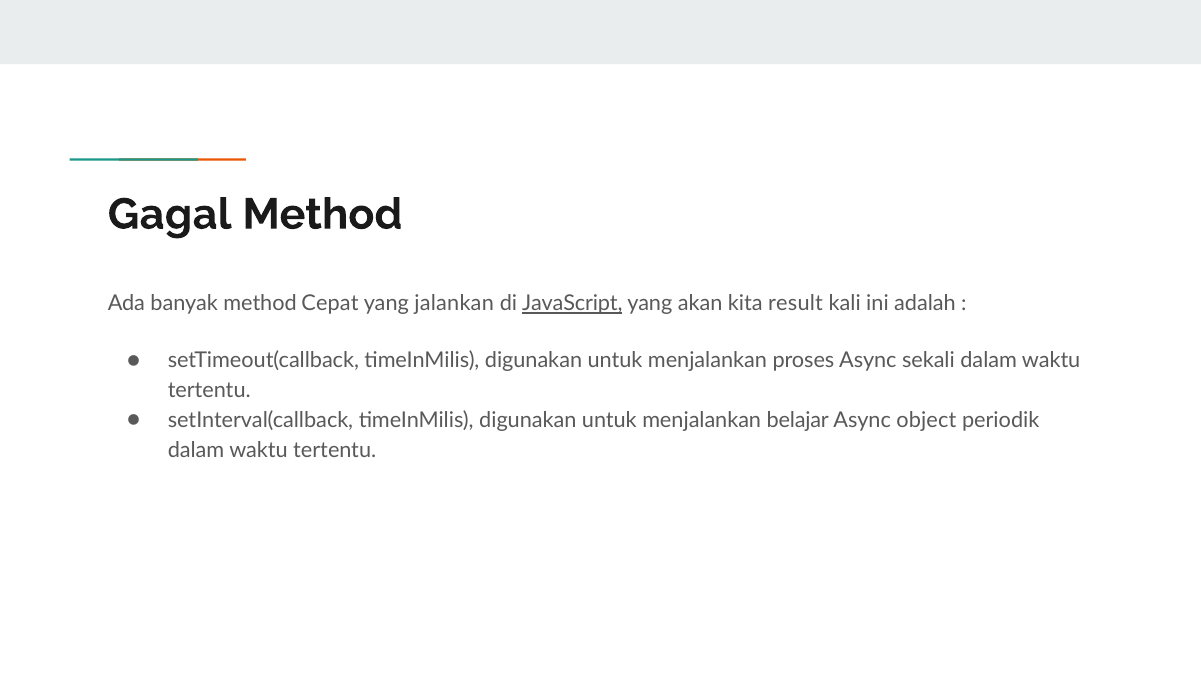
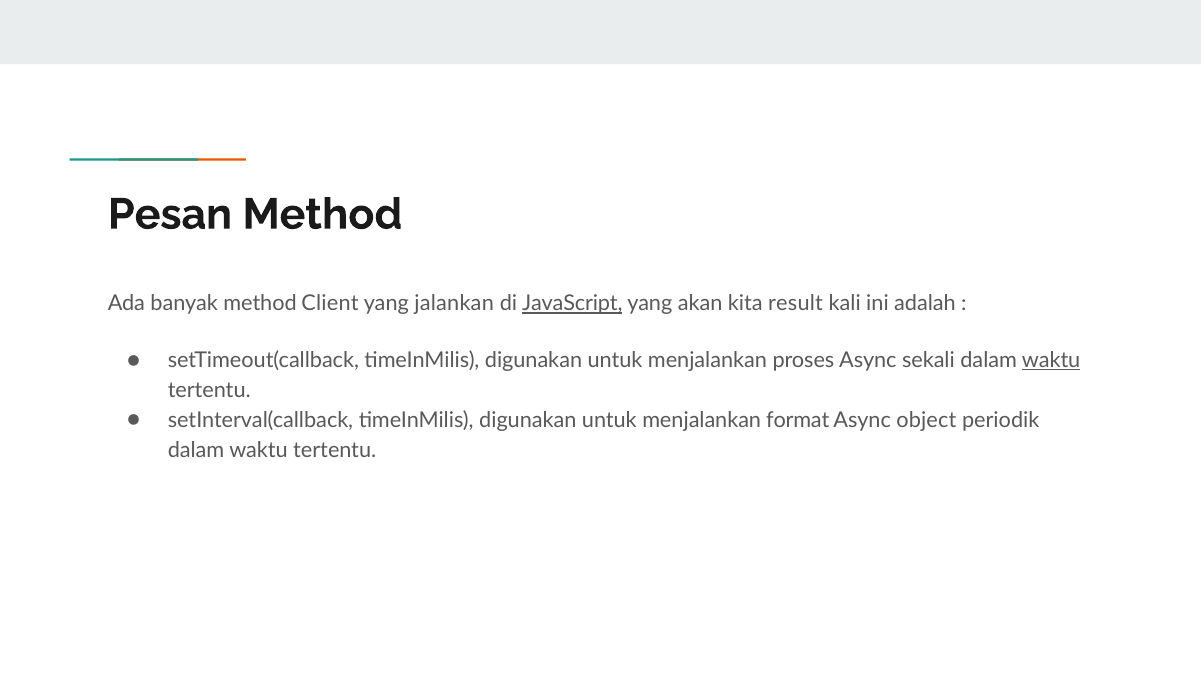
Gagal: Gagal -> Pesan (170, 214)
Cepat: Cepat -> Client (330, 303)
waktu underline: none -> present (1051, 360)
belajar: belajar -> format (798, 420)
